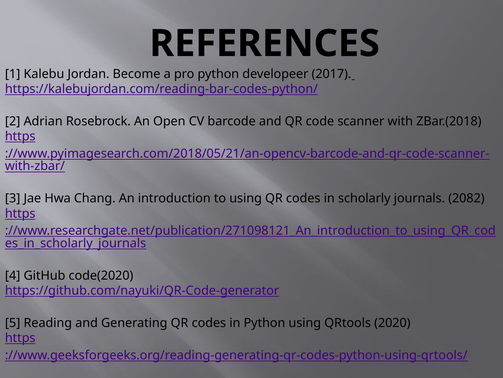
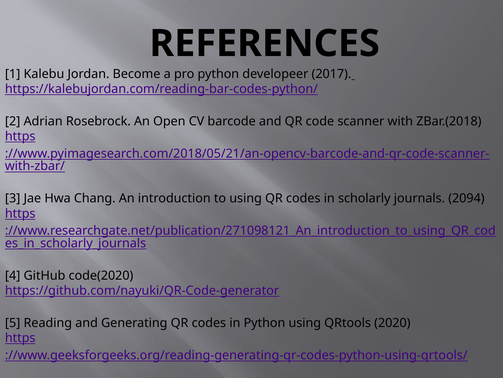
2082: 2082 -> 2094 (466, 198)
